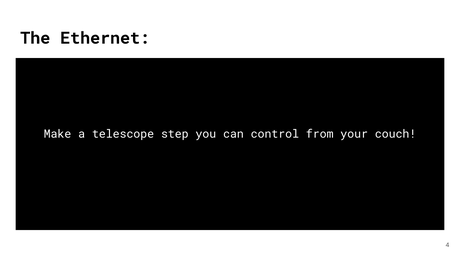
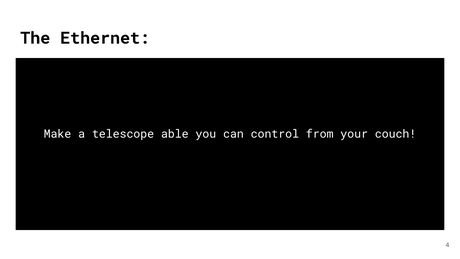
step: step -> able (175, 134)
